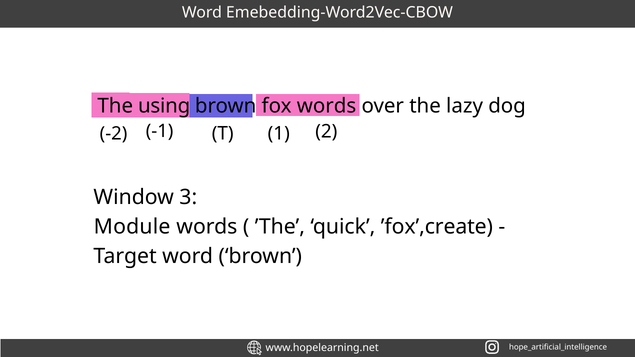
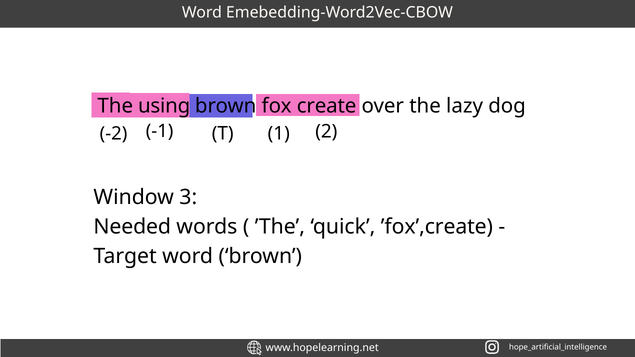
fox words: words -> create (327, 106)
Module: Module -> Needed (132, 227)
